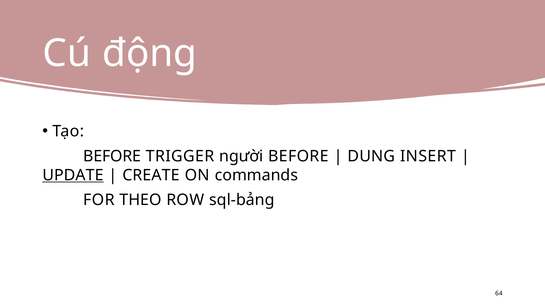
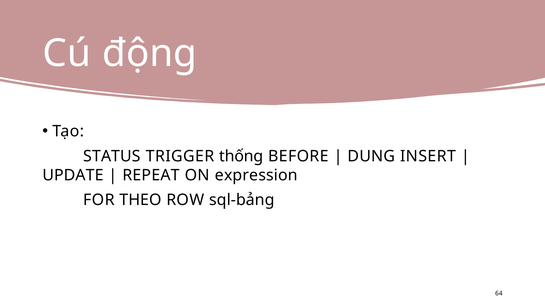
BEFORE: BEFORE -> STATUS (112, 156)
người: người -> thống (241, 156)
UPDATE underline: present -> none (73, 175)
CREATE: CREATE -> REPEAT (151, 175)
commands: commands -> expression (256, 175)
